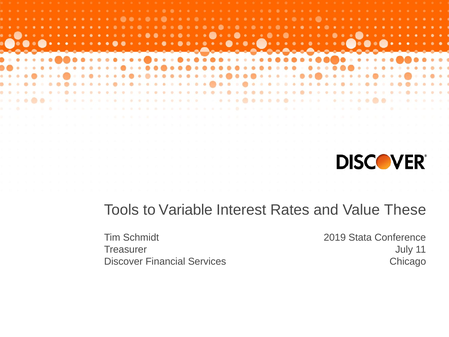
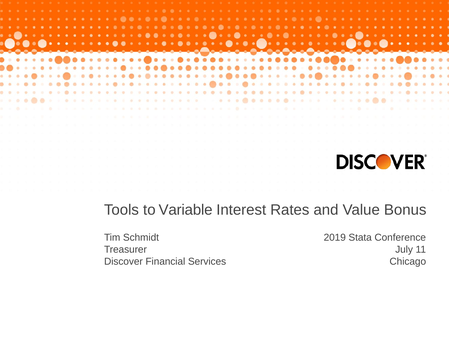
These: These -> Bonus (405, 210)
